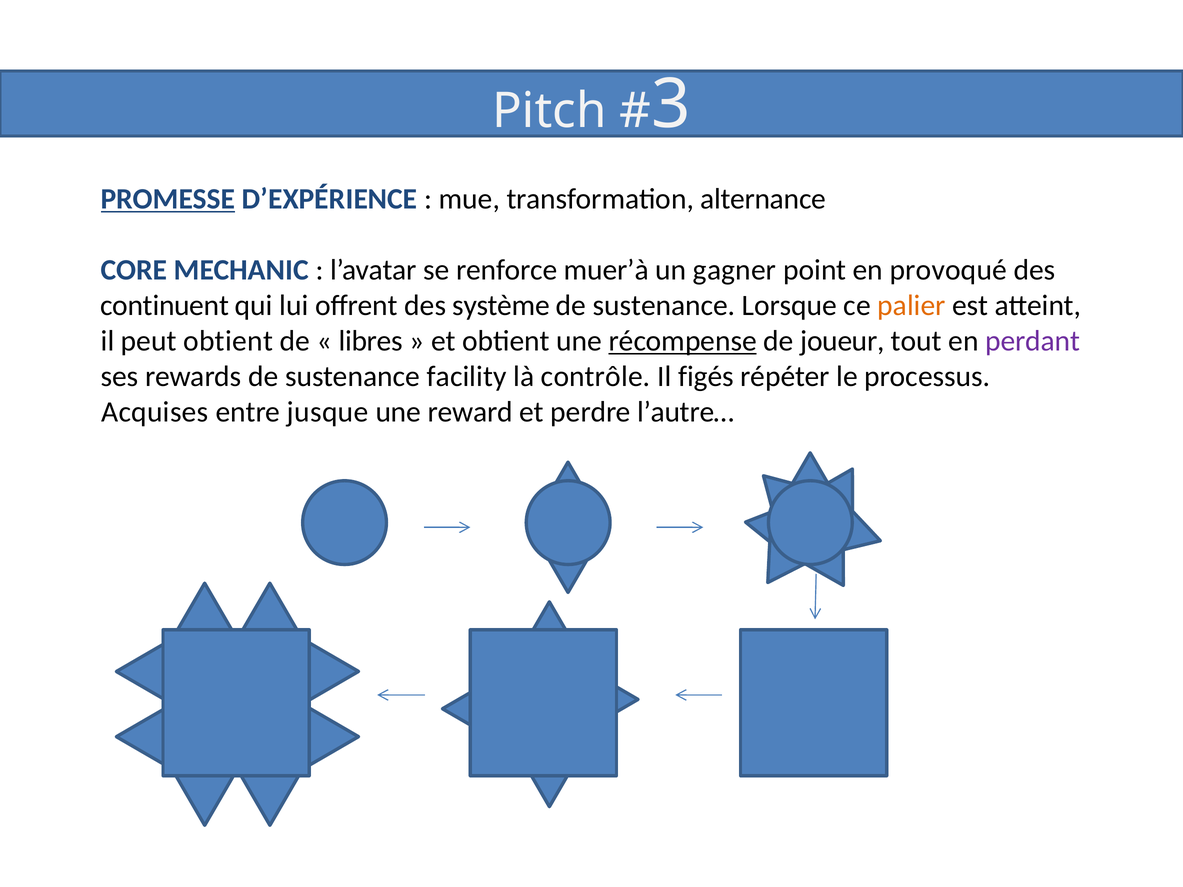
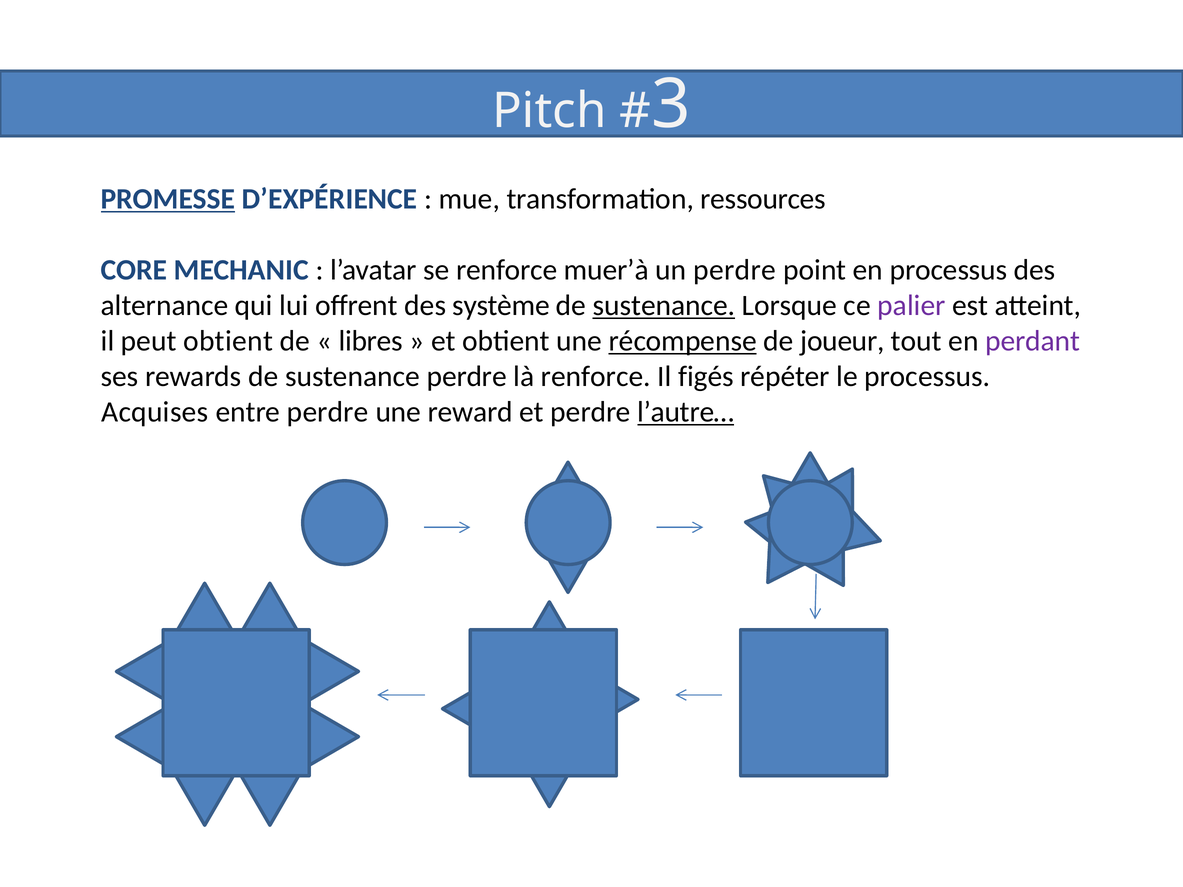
alternance: alternance -> ressources (763, 199)
un gagner: gagner -> perdre (735, 270)
en provoqué: provoqué -> processus (949, 270)
continuent: continuent -> alternance (165, 306)
sustenance underline: none -> present (664, 306)
palier colour: orange -> purple (911, 306)
sustenance facility: facility -> perdre (467, 377)
là contrôle: contrôle -> renforce (596, 377)
entre jusque: jusque -> perdre (328, 412)
l’autre… underline: none -> present (686, 412)
